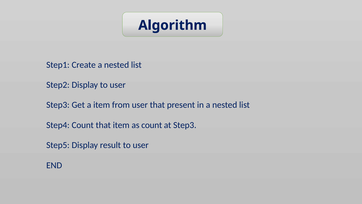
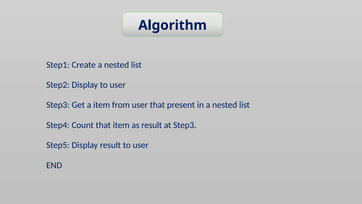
as count: count -> result (152, 125)
